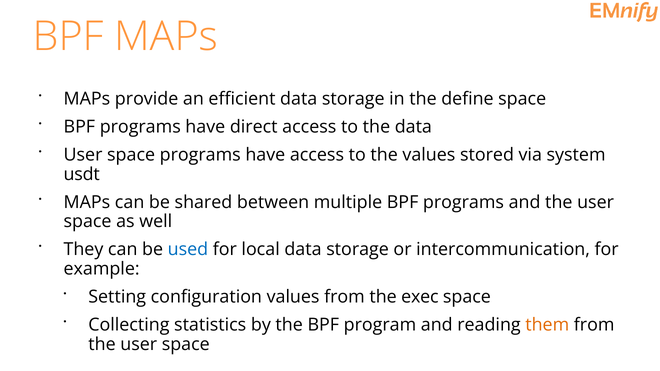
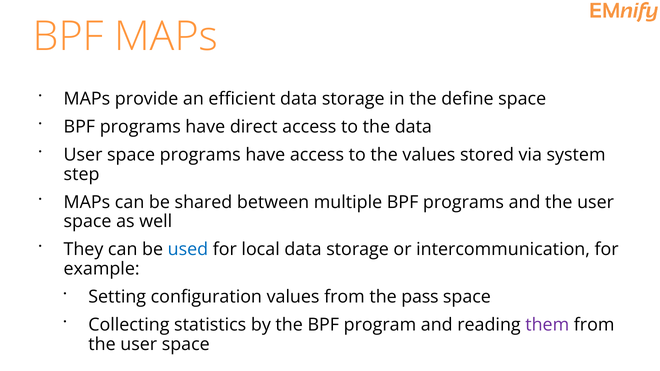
usdt: usdt -> step (82, 174)
exec: exec -> pass (420, 297)
them colour: orange -> purple (547, 325)
